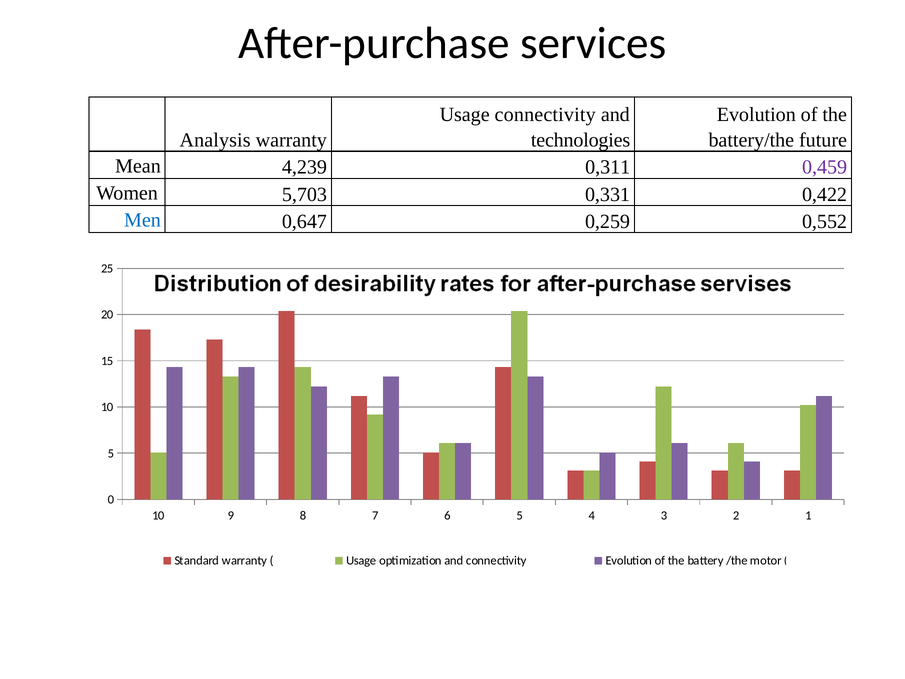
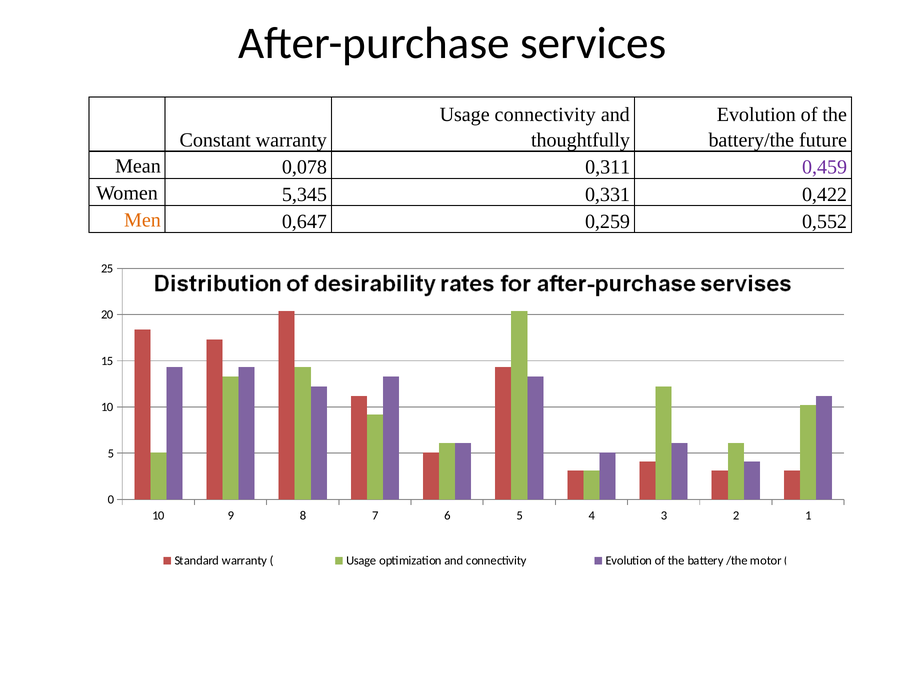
Analysis: Analysis -> Constant (215, 140)
technologies: technologies -> thoughtfully (581, 140)
4,239: 4,239 -> 0,078 (304, 167)
5,703: 5,703 -> 5,345 (304, 194)
Men colour: blue -> orange (142, 220)
